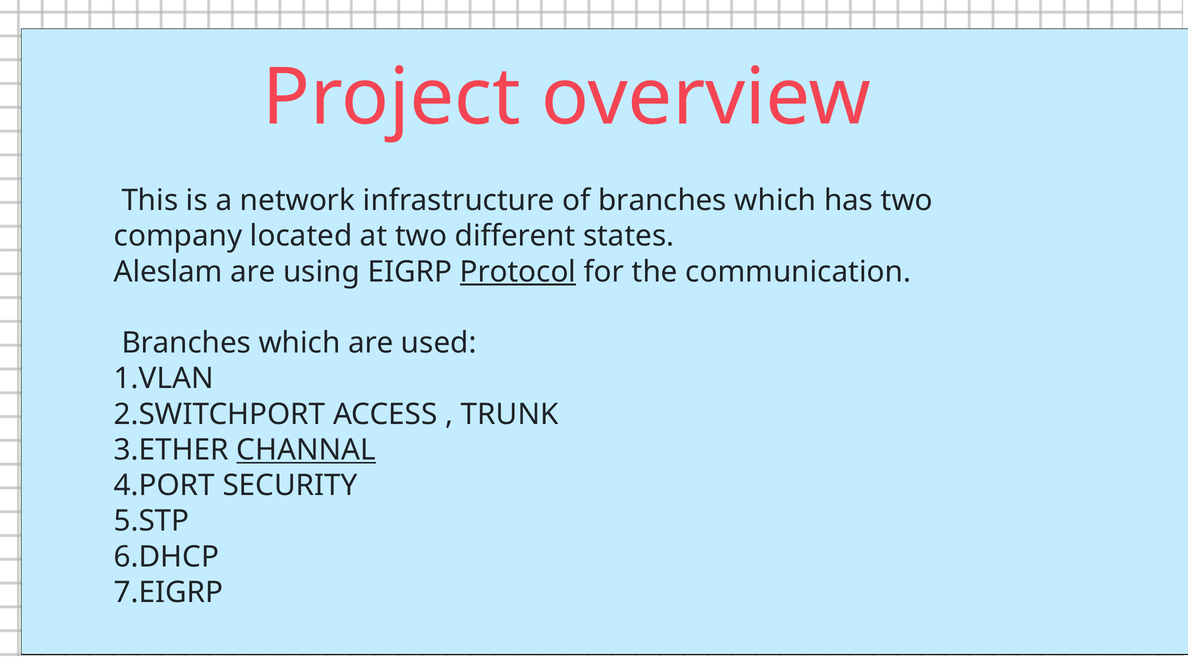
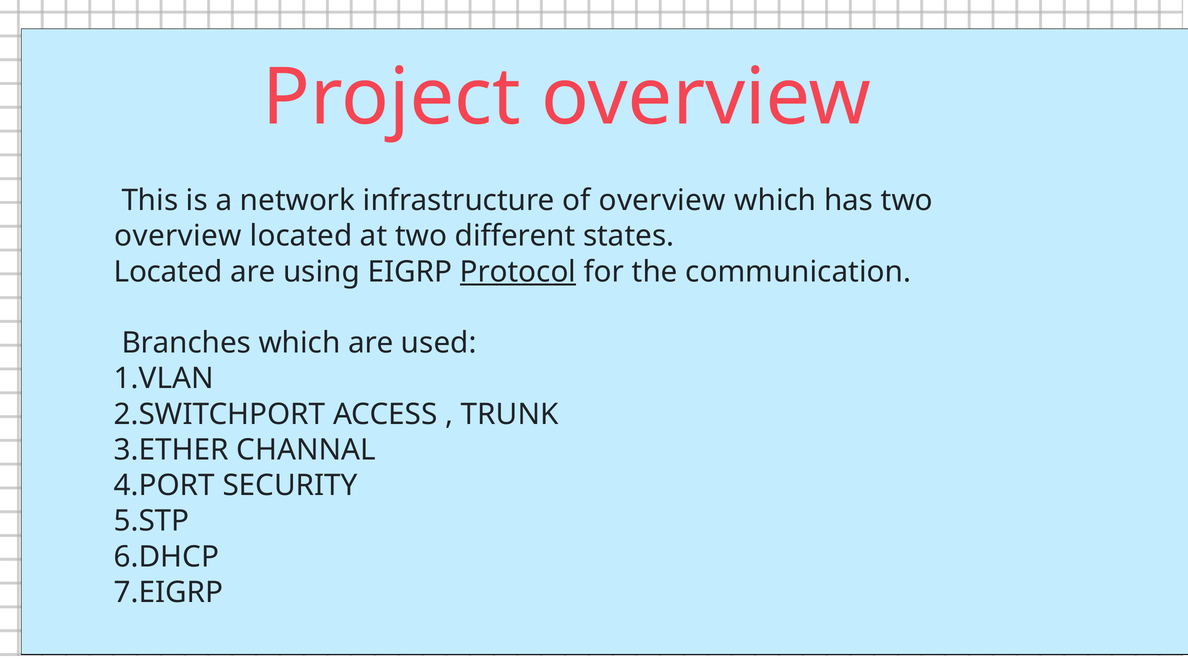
of branches: branches -> overview (662, 201)
company: company -> overview (178, 236)
Aleslam: Aleslam -> Located (168, 272)
CHANNAL underline: present -> none (306, 450)
